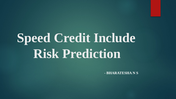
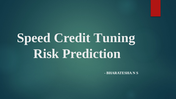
Include: Include -> Tuning (114, 38)
